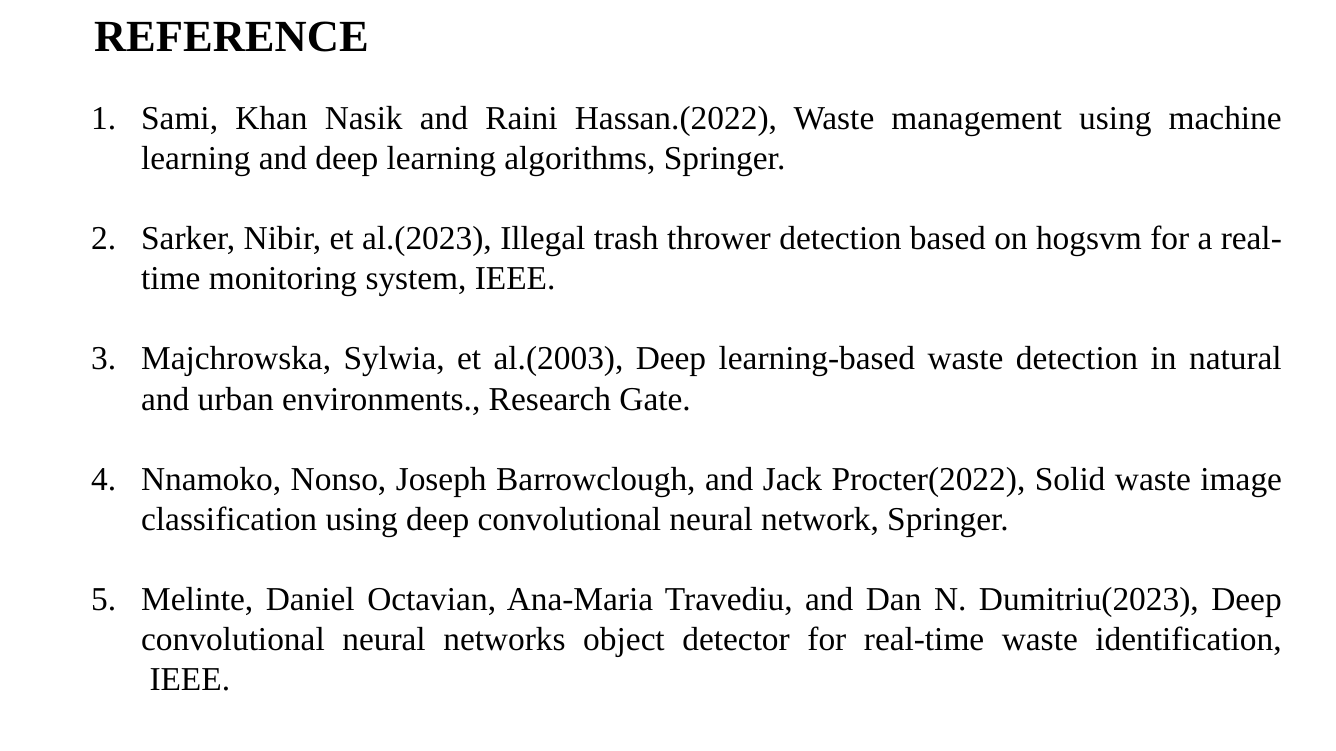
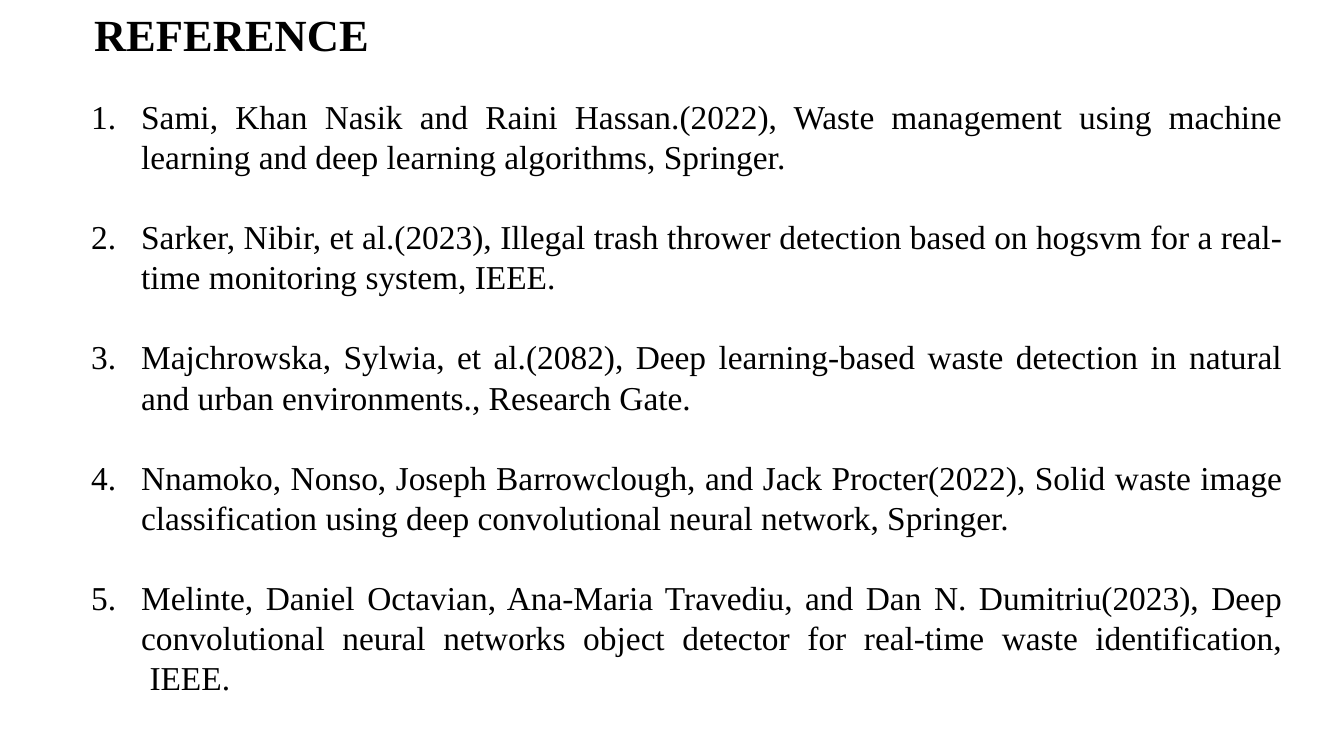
al.(2003: al.(2003 -> al.(2082 (559, 359)
